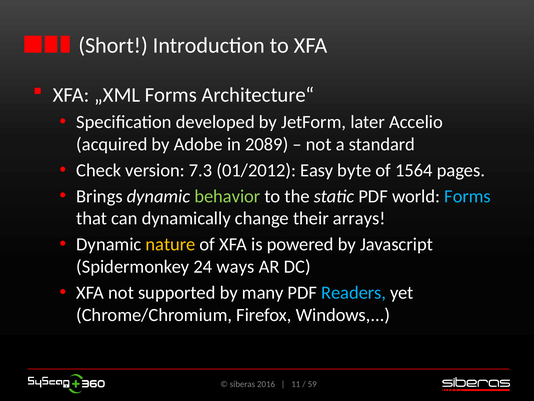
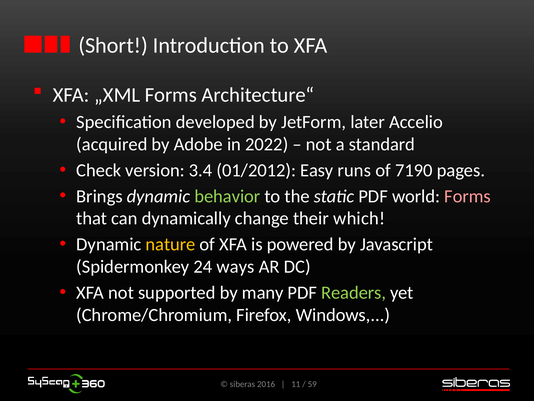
2089: 2089 -> 2022 (267, 144)
7.3: 7.3 -> 3.4 (201, 170)
byte: byte -> runs (354, 170)
1564: 1564 -> 7190 (414, 170)
Forms colour: light blue -> pink (468, 196)
arrays: arrays -> which (359, 218)
Readers colour: light blue -> light green (354, 292)
